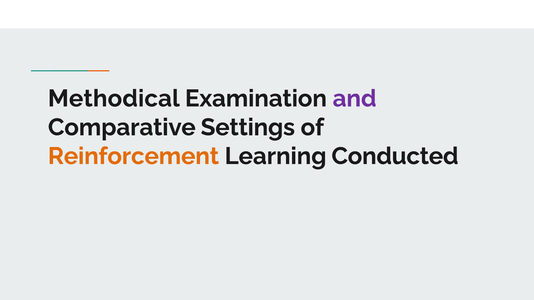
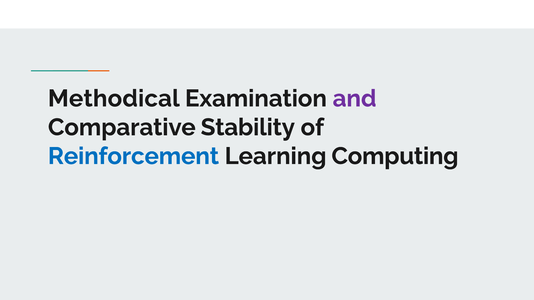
Settings: Settings -> Stability (248, 128)
Reinforcement colour: orange -> blue (133, 156)
Conducted: Conducted -> Computing (395, 156)
